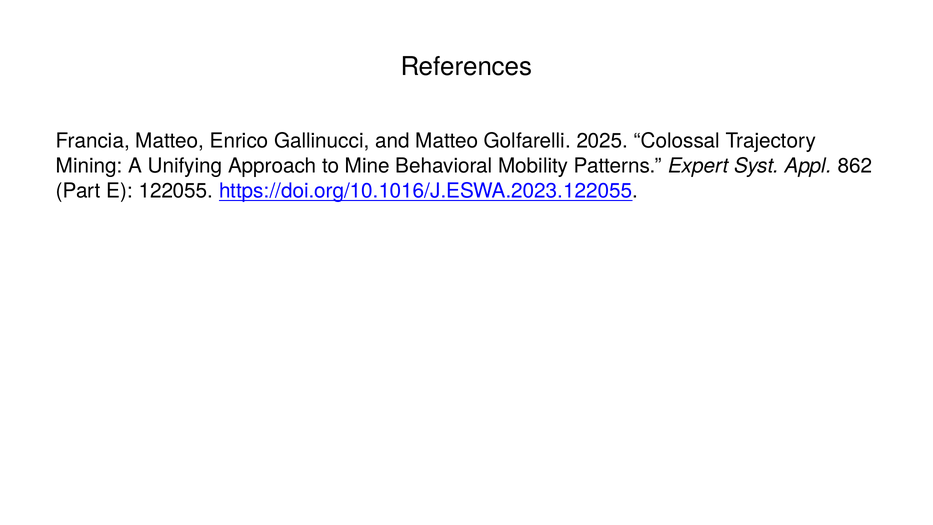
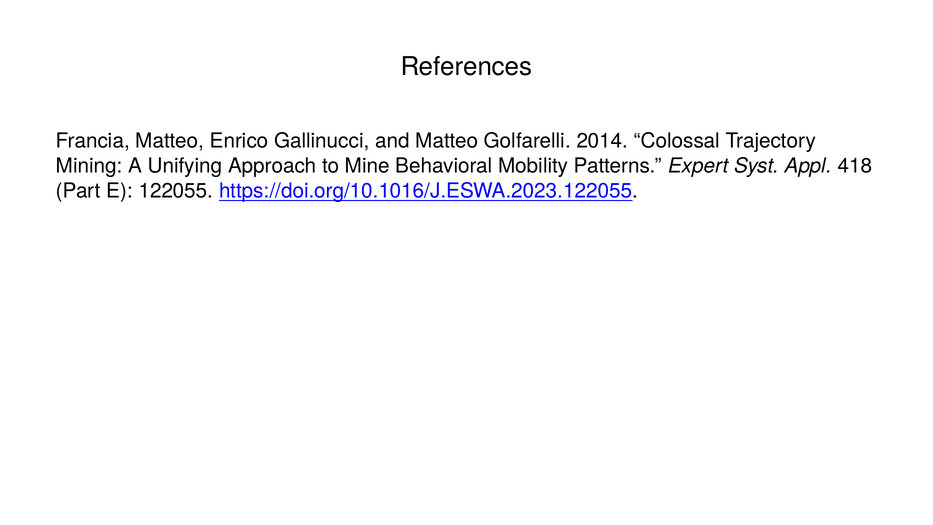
2025: 2025 -> 2014 (602, 141)
862: 862 -> 418 (855, 166)
